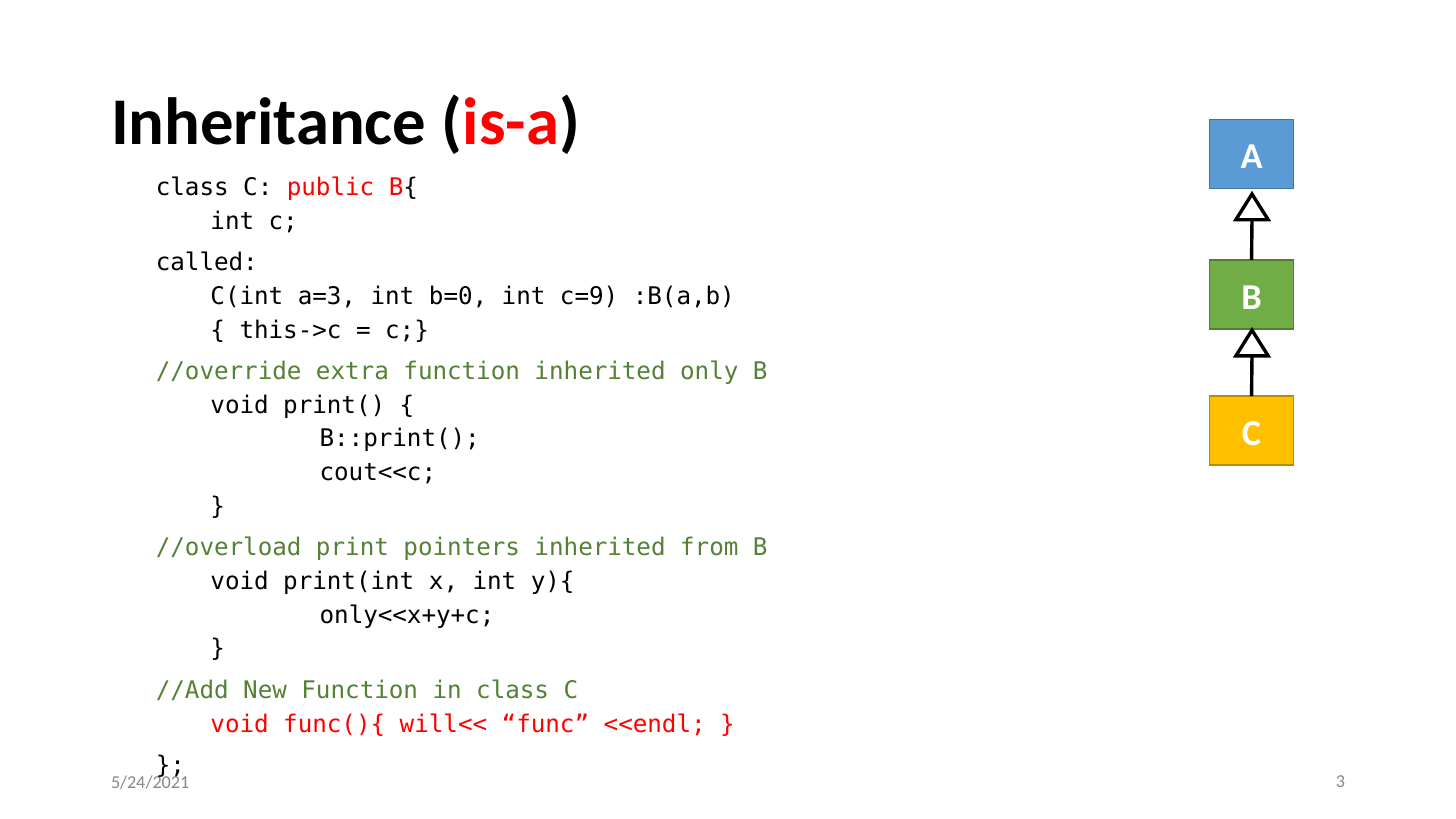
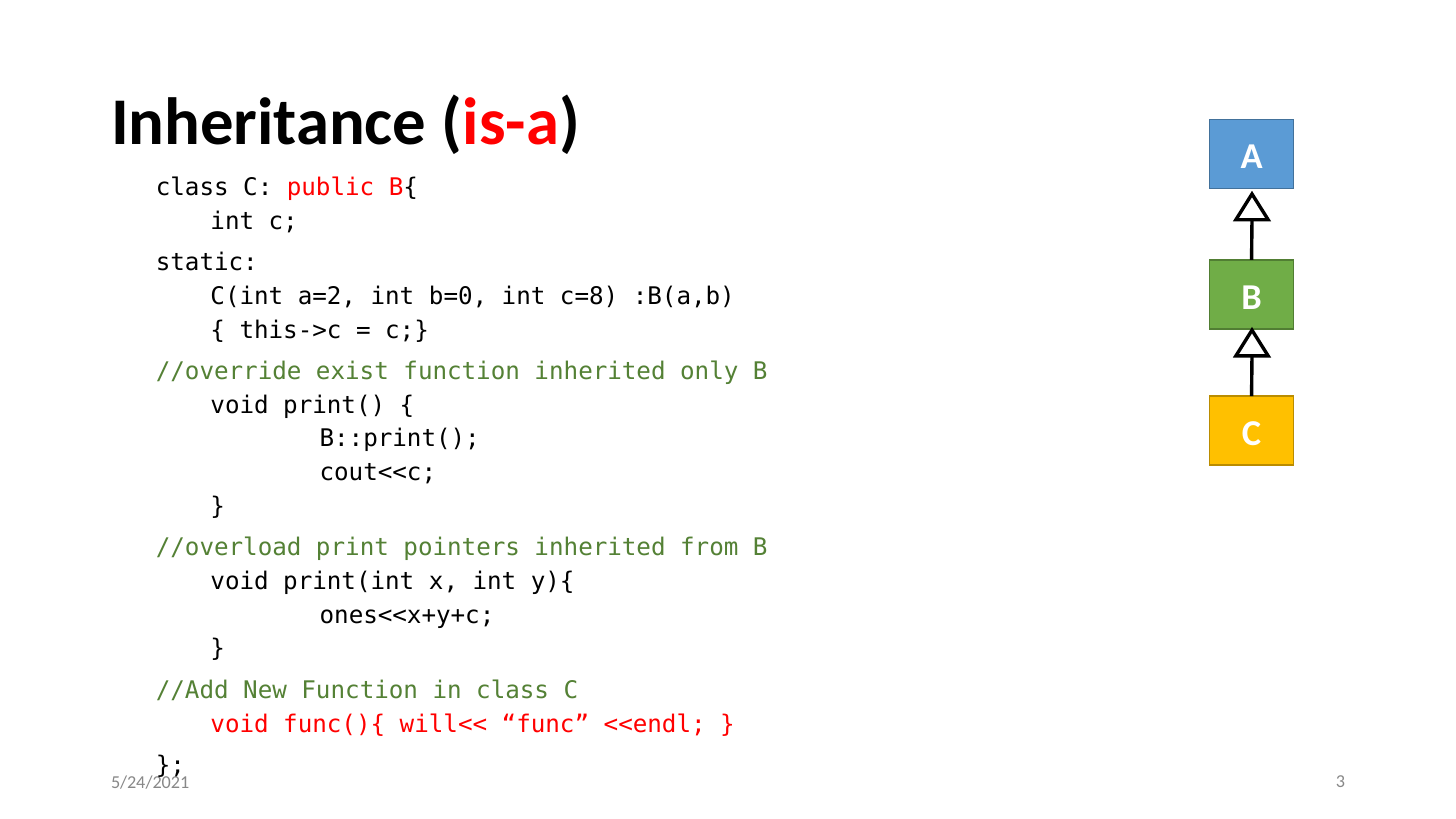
called: called -> static (207, 263)
a=3: a=3 -> a=2 (327, 296)
c=9: c=9 -> c=8 (589, 296)
extra: extra -> exist (352, 371)
only<<x+y+c: only<<x+y+c -> ones<<x+y+c (407, 615)
